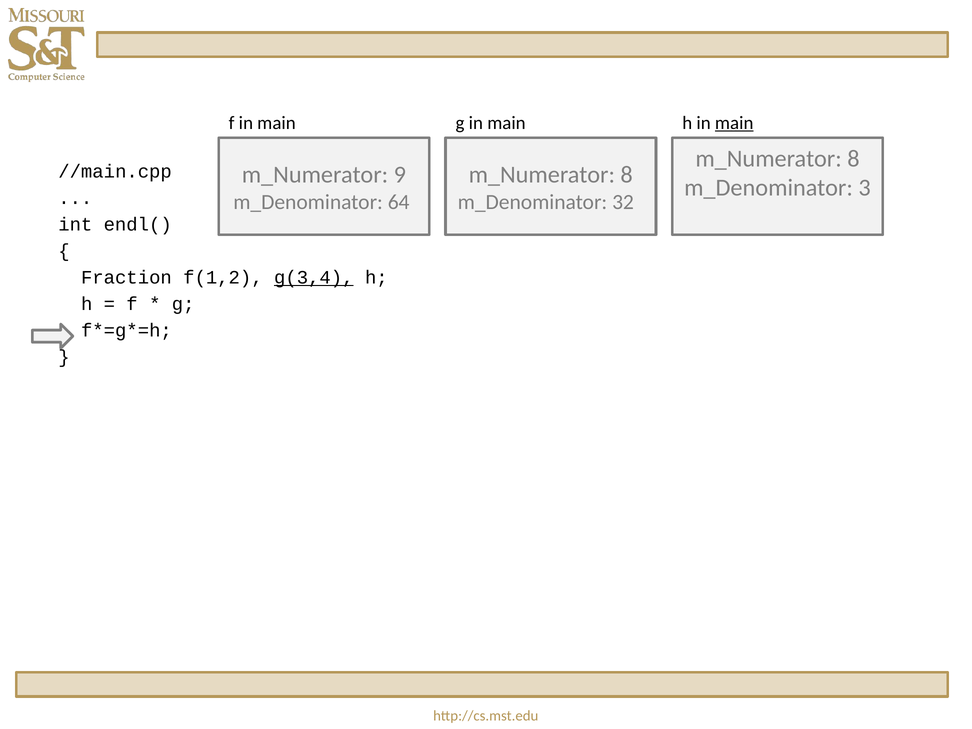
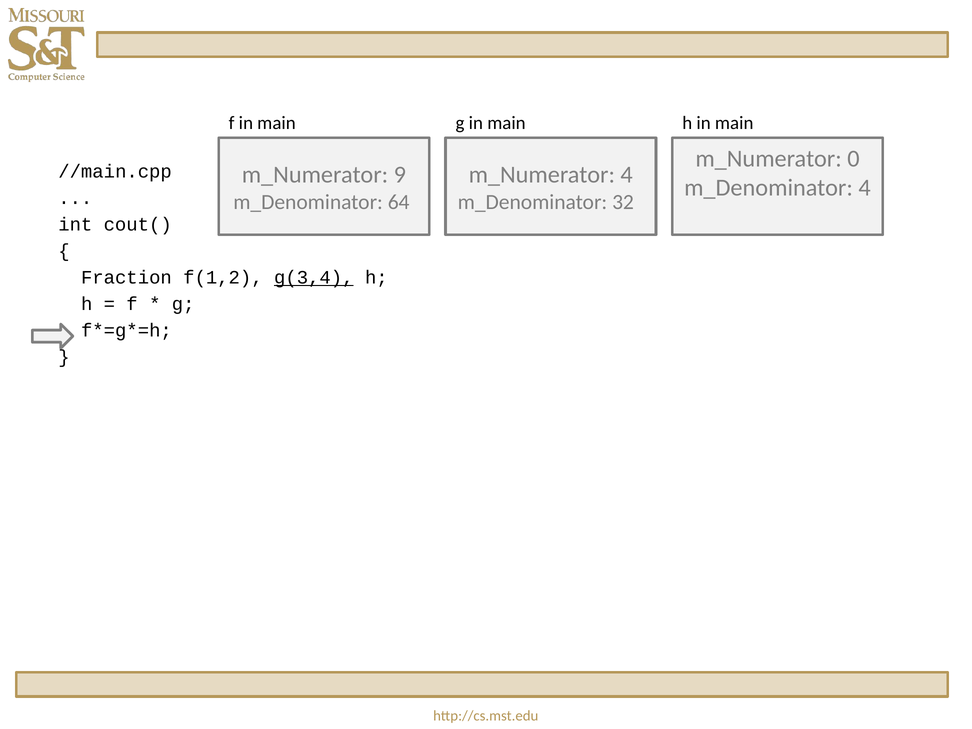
main underline: present -> none (734, 123)
8: 8 -> 0 (853, 159)
8: 8 -> 4 (627, 175)
m_Denominator 3: 3 -> 4 (865, 188)
endl(: endl( -> cout( (138, 224)
